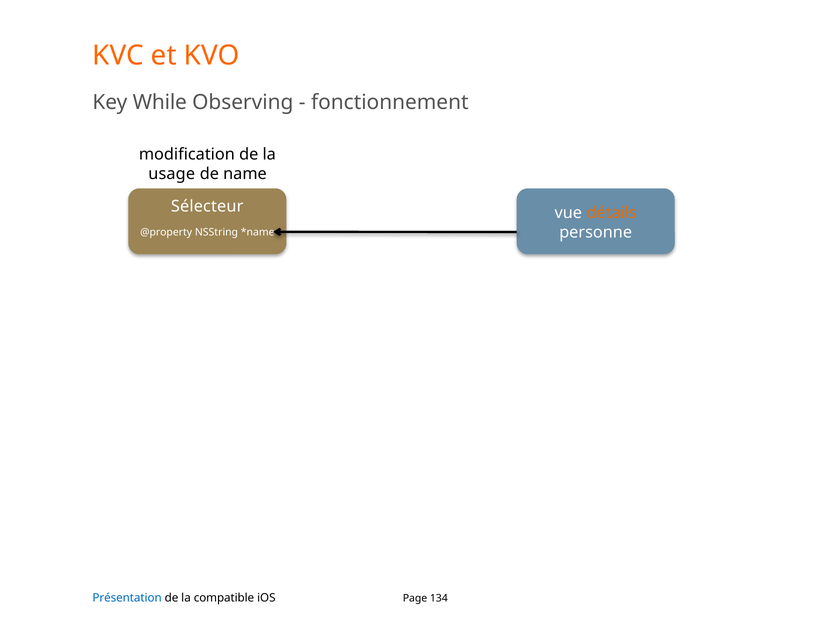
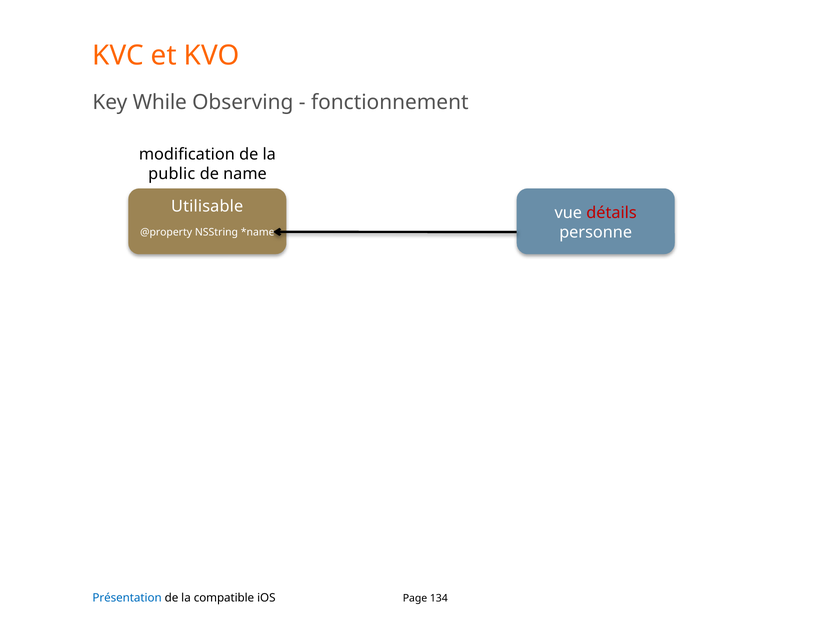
usage: usage -> public (172, 174)
Sélecteur: Sélecteur -> Utilisable (207, 207)
détails colour: orange -> red (612, 213)
